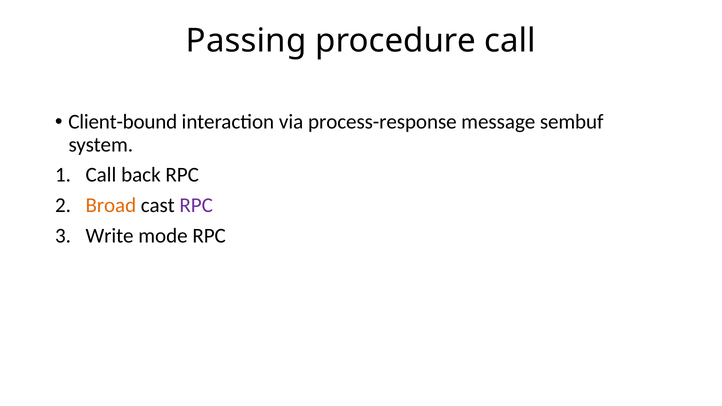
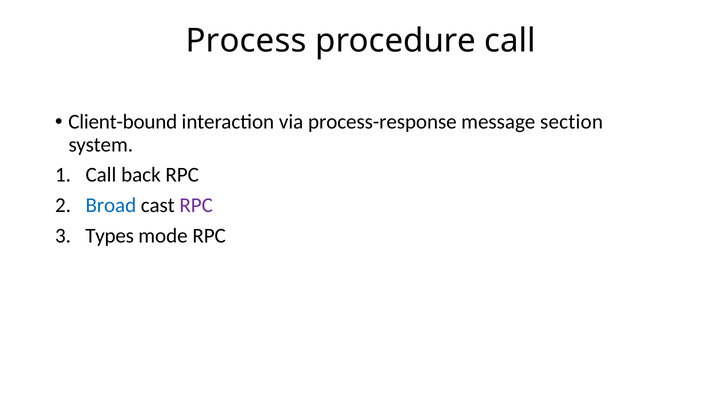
Passing: Passing -> Process (246, 41)
sembuf: sembuf -> section (572, 122)
Broad colour: orange -> blue (111, 205)
Write: Write -> Types (110, 236)
